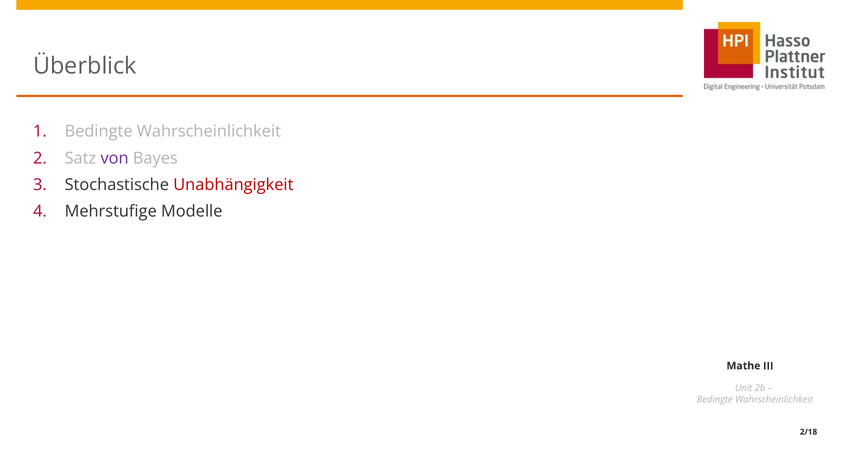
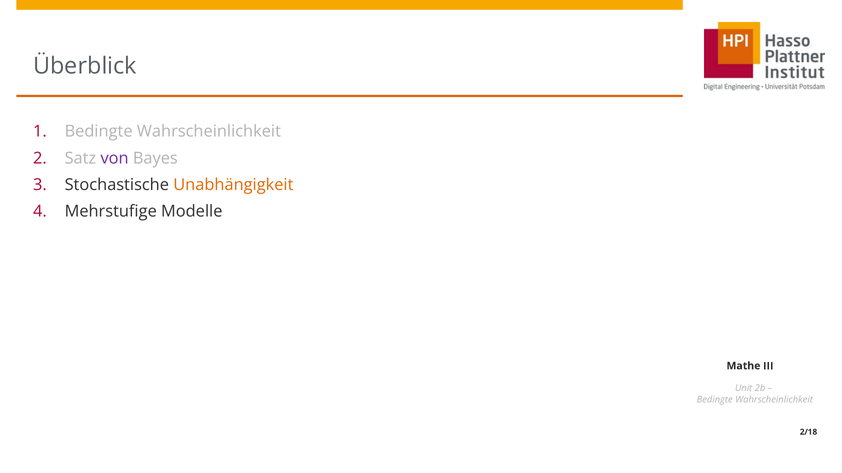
Unabhängigkeit colour: red -> orange (233, 185)
